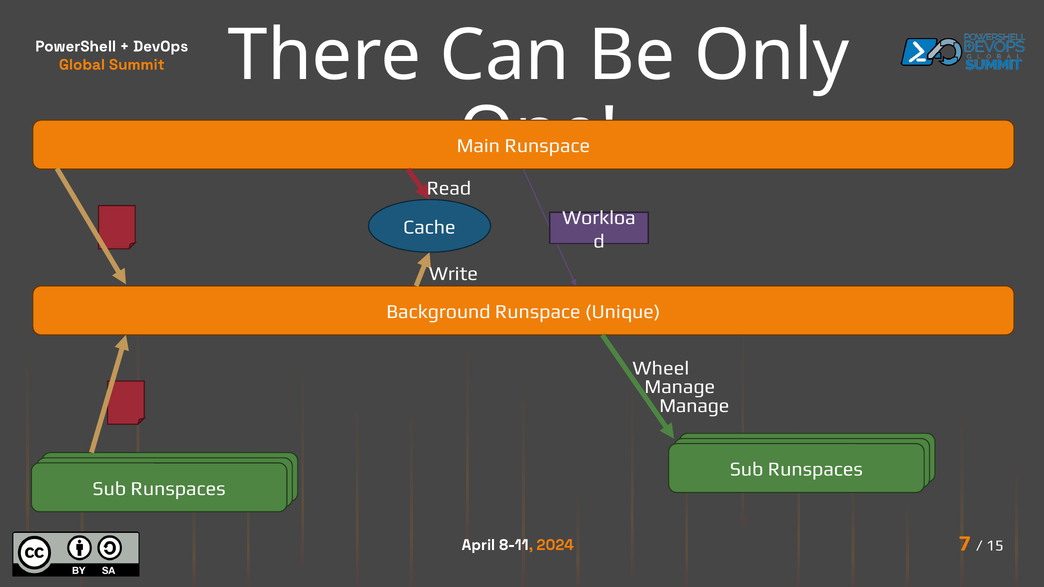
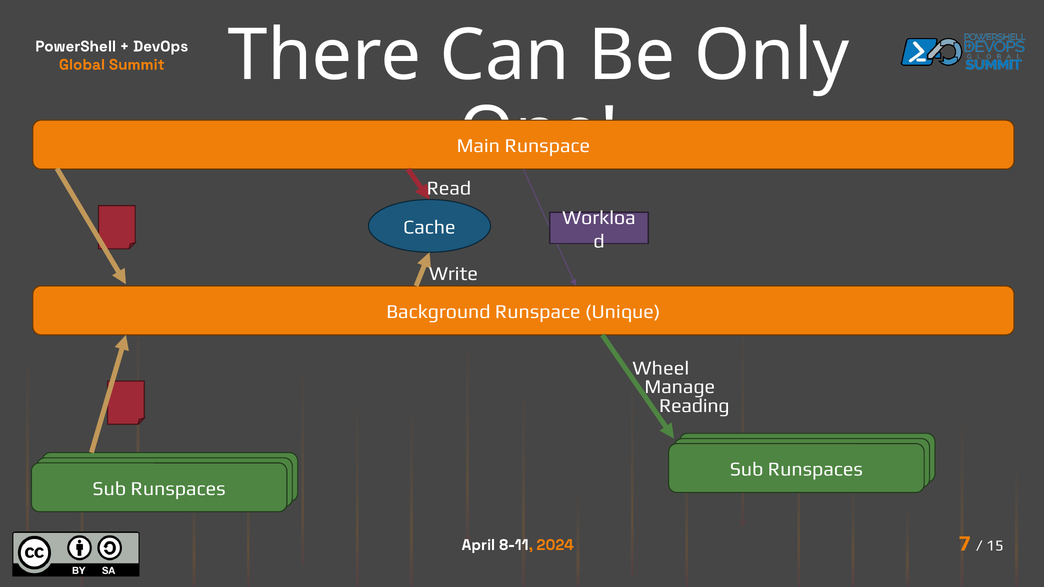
Manage: Manage -> Reading (694, 406)
